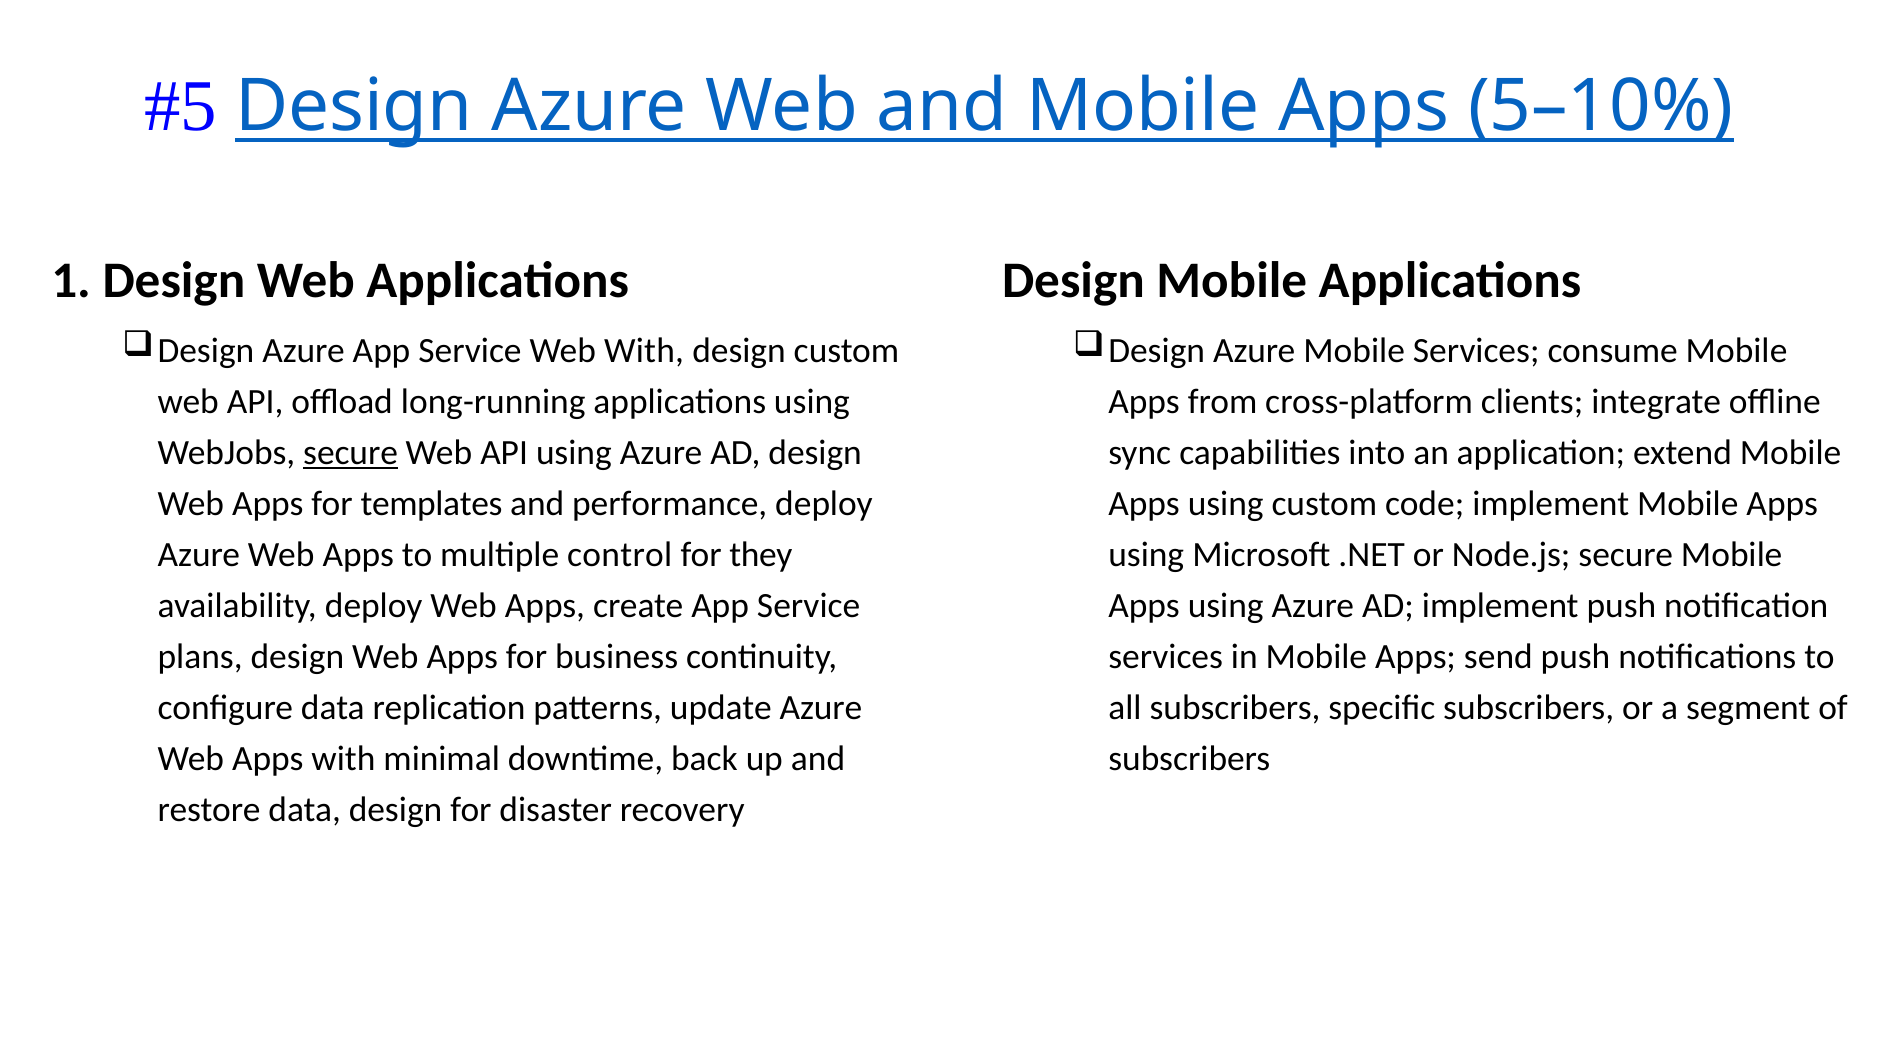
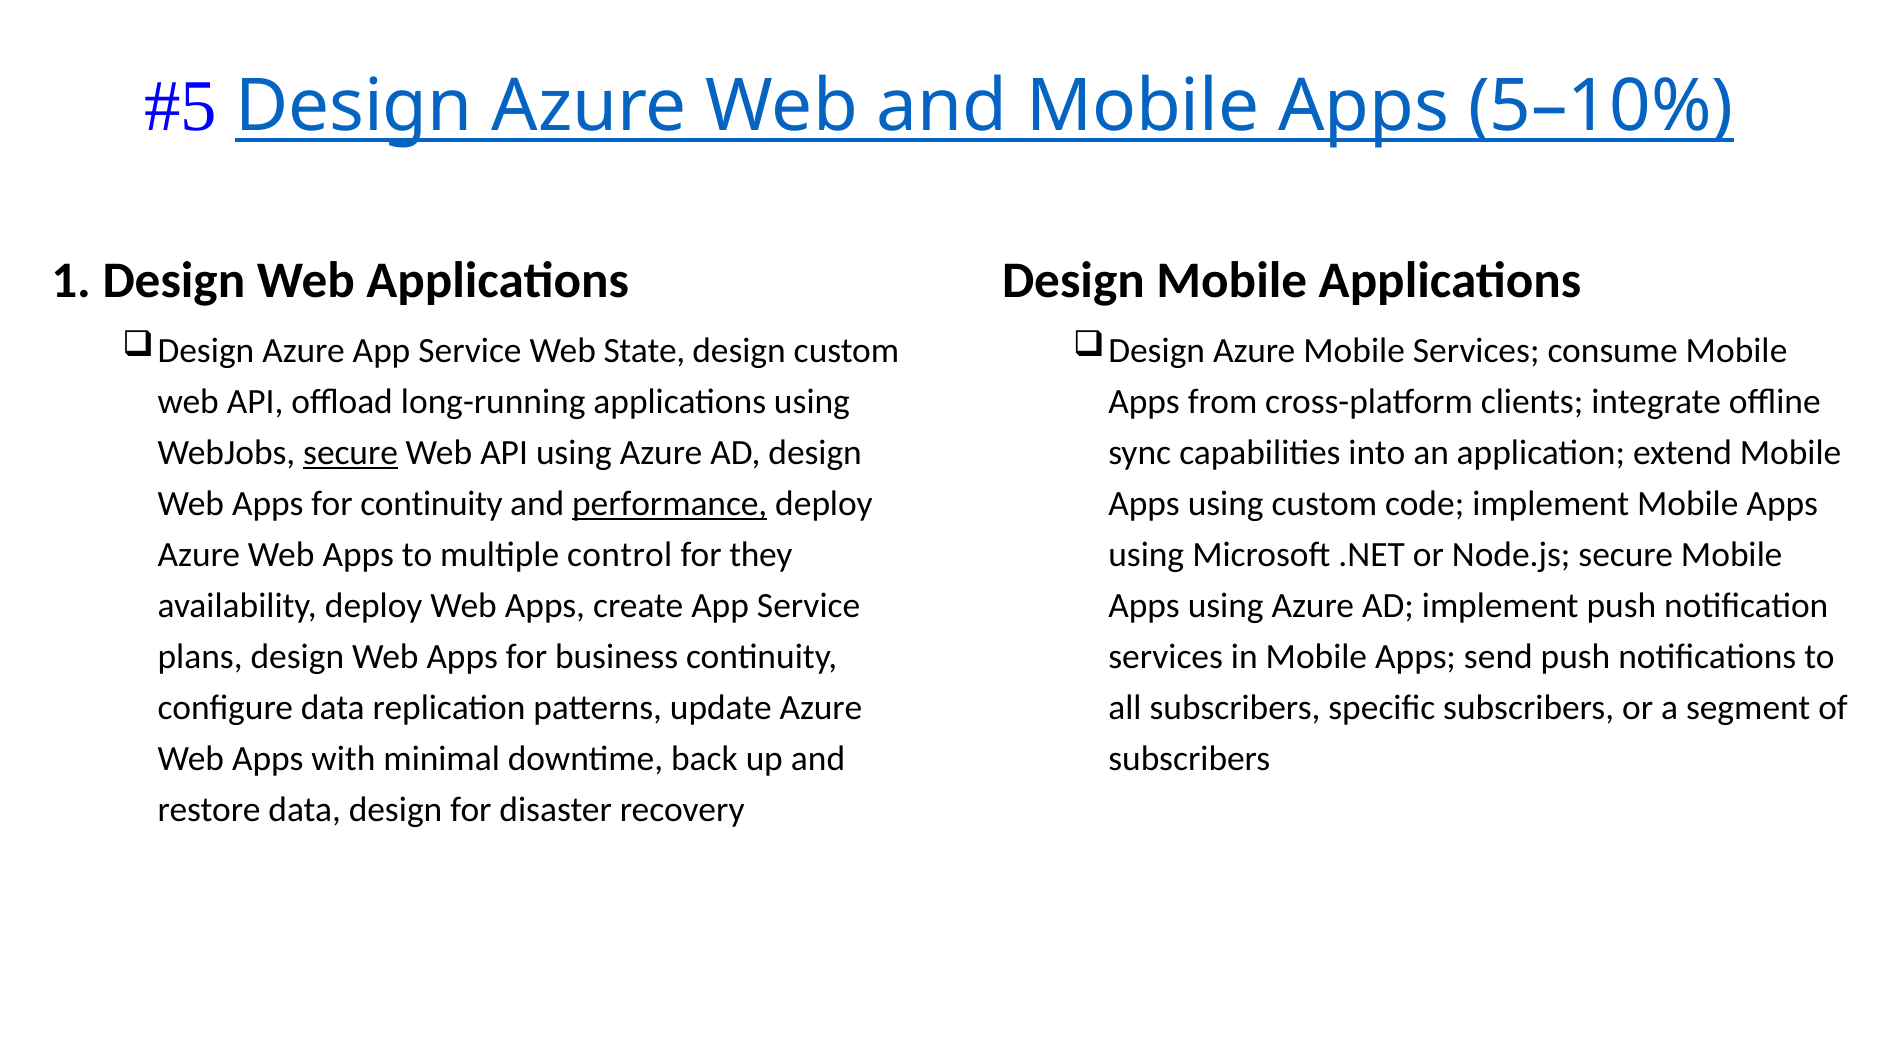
Web With: With -> State (644, 350)
for templates: templates -> continuity (432, 503)
performance underline: none -> present (670, 503)
